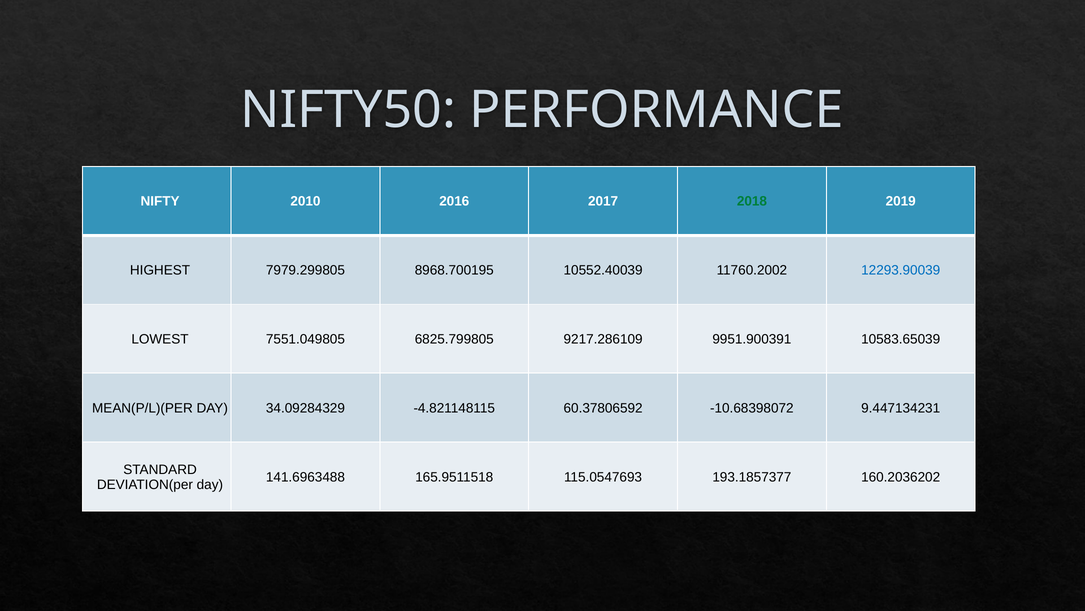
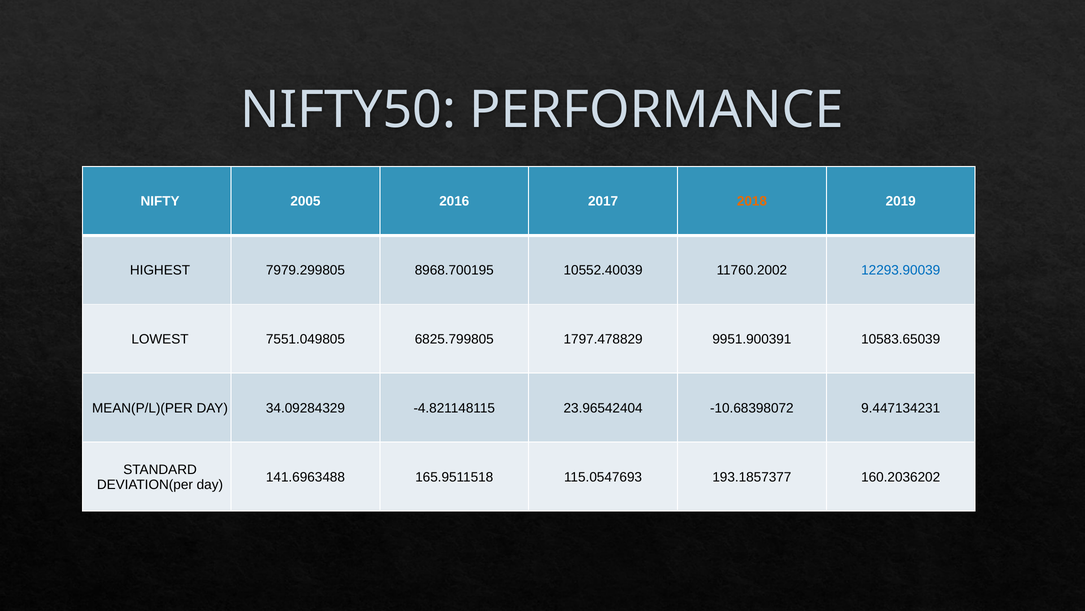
2010: 2010 -> 2005 (305, 201)
2018 colour: green -> orange (752, 201)
9217.286109: 9217.286109 -> 1797.478829 (603, 339)
60.37806592: 60.37806592 -> 23.96542404 (603, 408)
